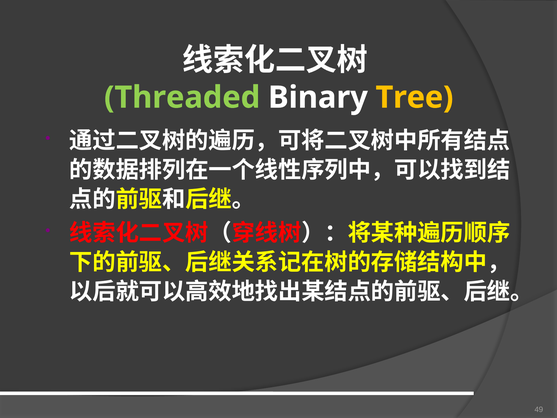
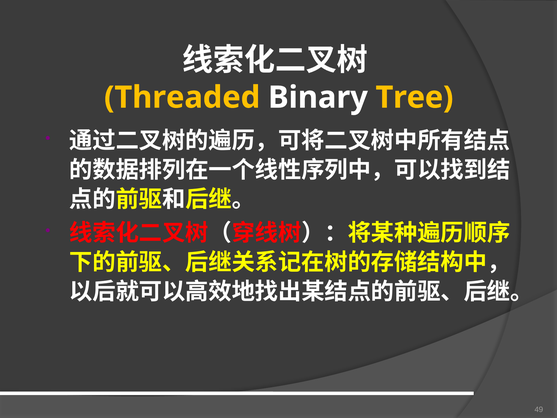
Threaded colour: light green -> yellow (182, 97)
